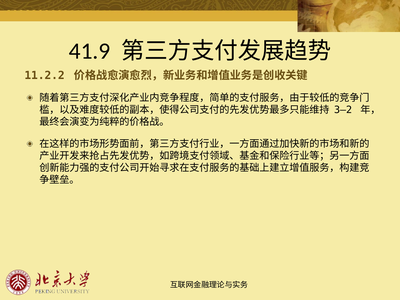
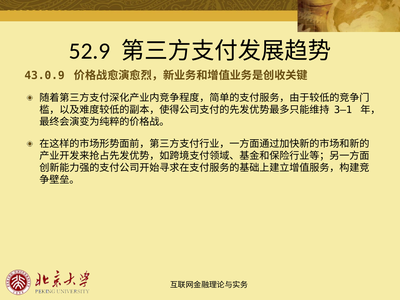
41.9: 41.9 -> 52.9 (90, 51)
11.2.2: 11.2.2 -> 43.0.9 (45, 75)
3—2: 3—2 -> 3—1 (343, 110)
